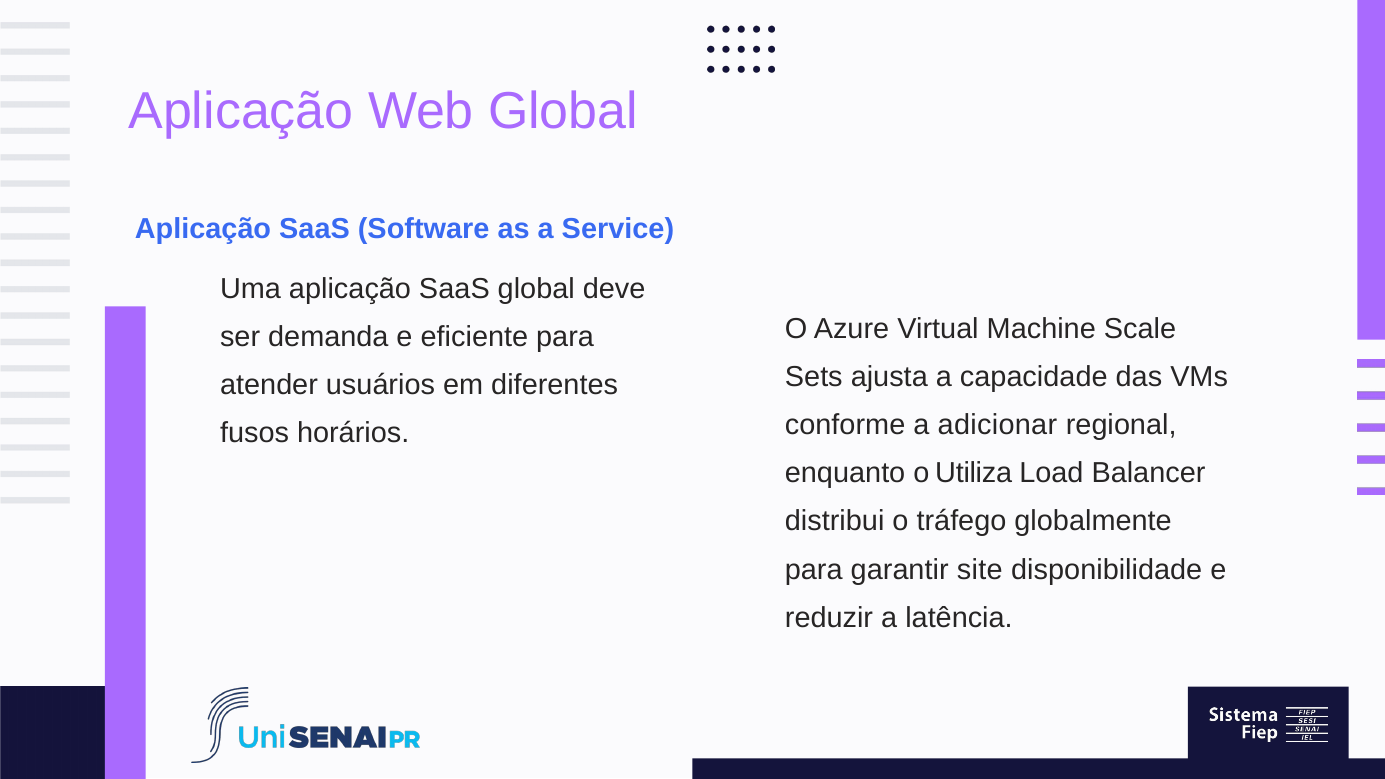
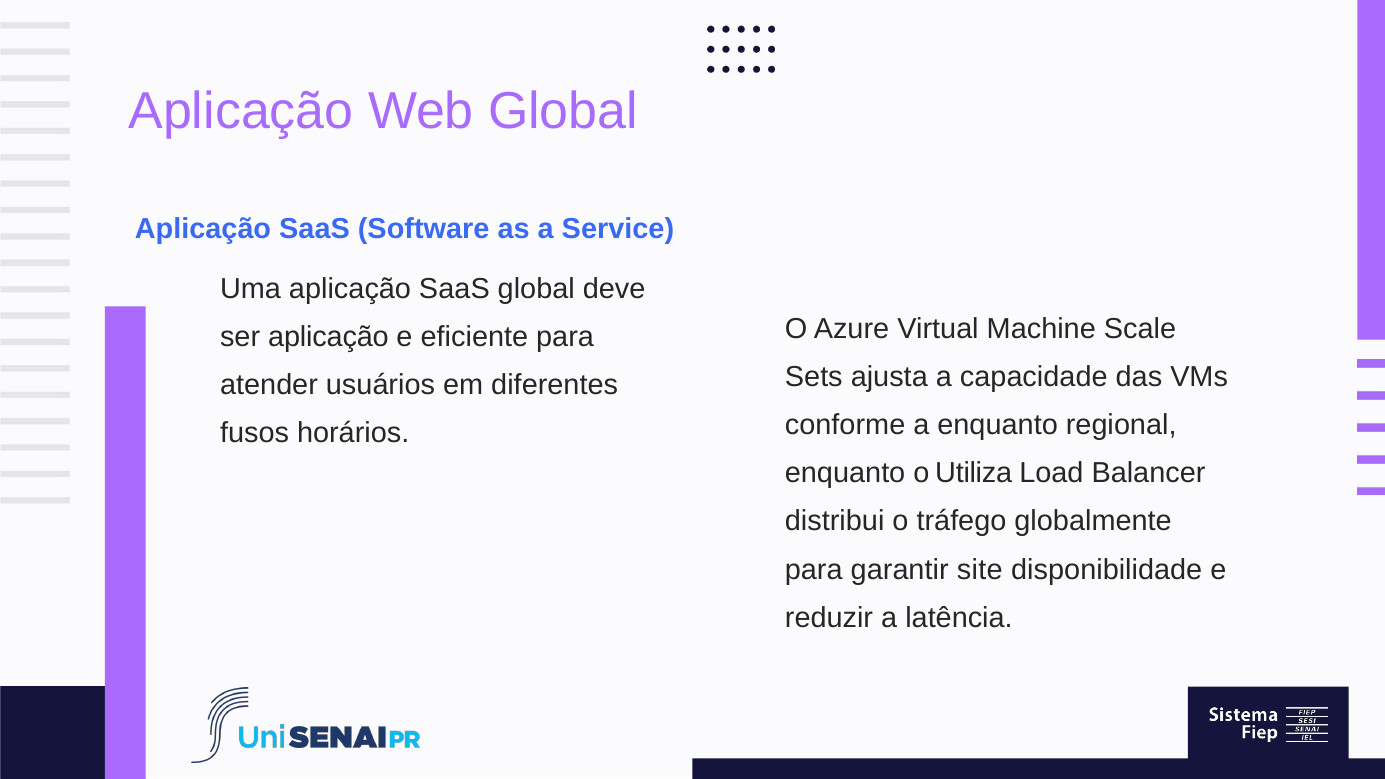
ser demanda: demanda -> aplicação (328, 337)
a adicionar: adicionar -> enquanto (998, 425)
